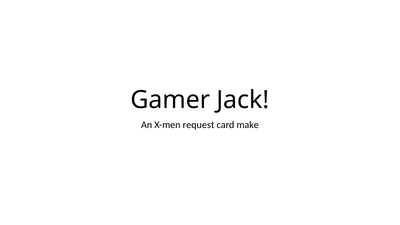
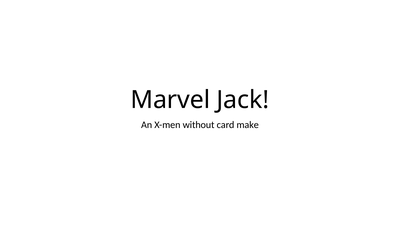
Gamer: Gamer -> Marvel (170, 100)
request: request -> without (199, 125)
